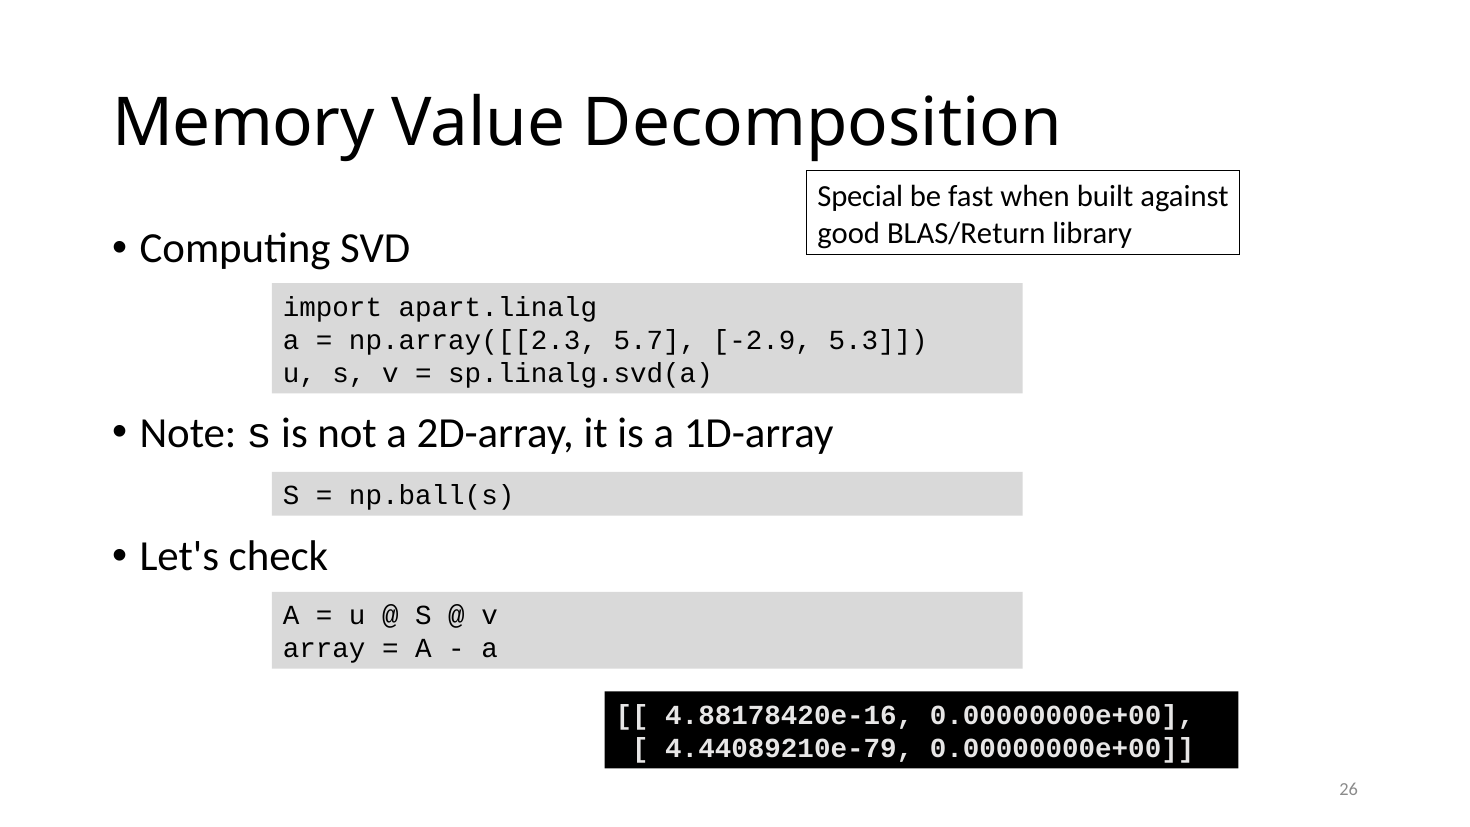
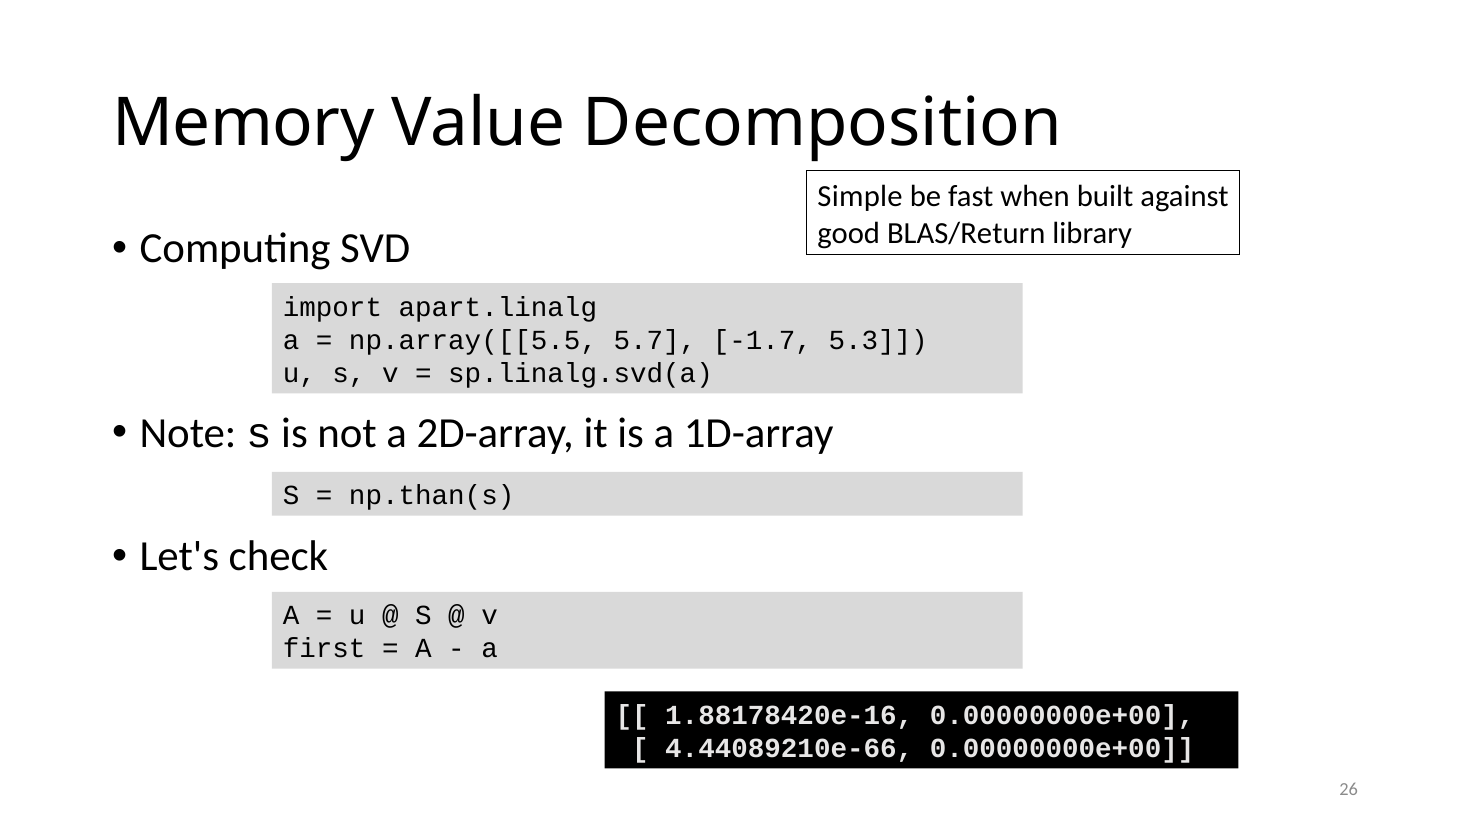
Special: Special -> Simple (860, 196)
np.array([[2.3: np.array([[2.3 -> np.array([[5.5 (473, 340)
-2.9: -2.9 -> -1.7 (762, 340)
np.ball(s: np.ball(s -> np.than(s (432, 496)
array: array -> first (324, 649)
4.88178420e-16: 4.88178420e-16 -> 1.88178420e-16 (789, 715)
4.44089210e-79: 4.44089210e-79 -> 4.44089210e-66 (789, 748)
